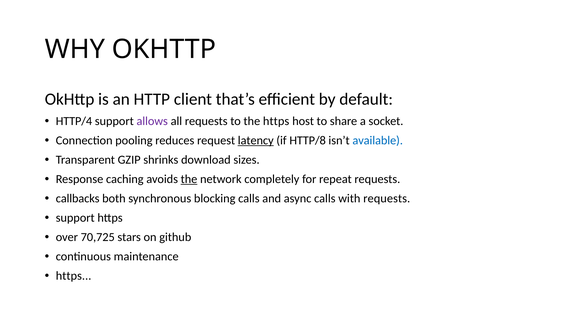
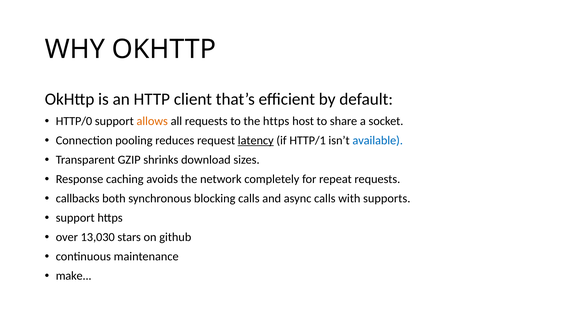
HTTP/4: HTTP/4 -> HTTP/0 (74, 121)
allows colour: purple -> orange (152, 121)
HTTP/8: HTTP/8 -> HTTP/1 (308, 141)
the underline: present -> none (189, 179)
with requests: requests -> supports (387, 199)
70,725: 70,725 -> 13,030 (98, 237)
https: https -> make (74, 276)
